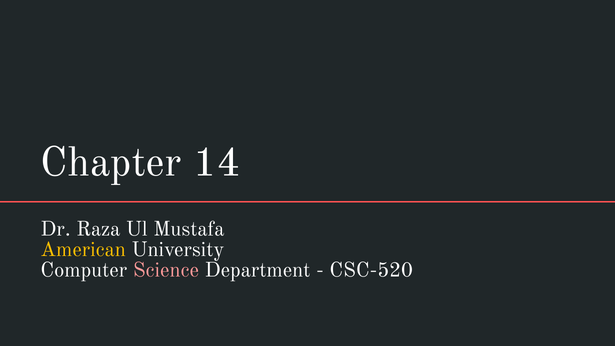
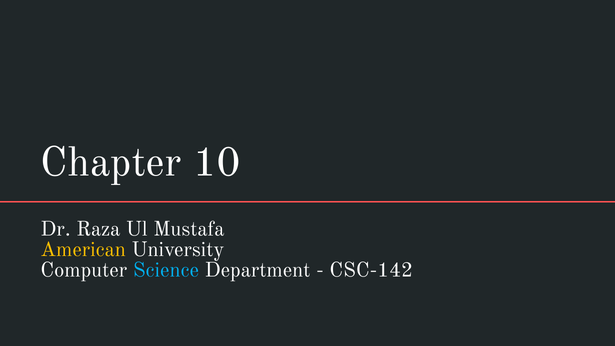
14: 14 -> 10 (217, 162)
Science colour: pink -> light blue (166, 270)
CSC-520: CSC-520 -> CSC-142 (371, 270)
